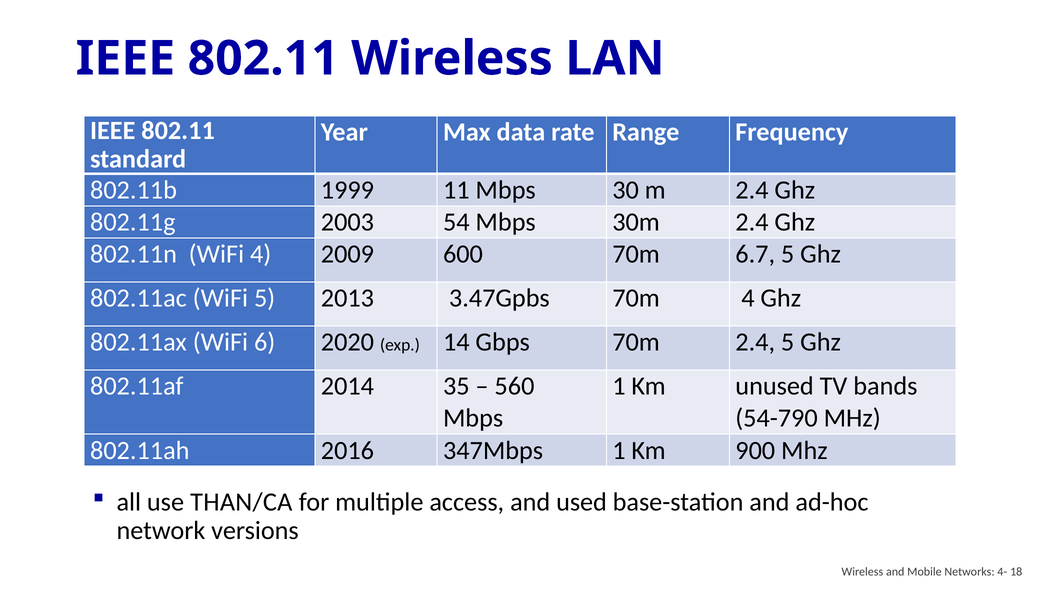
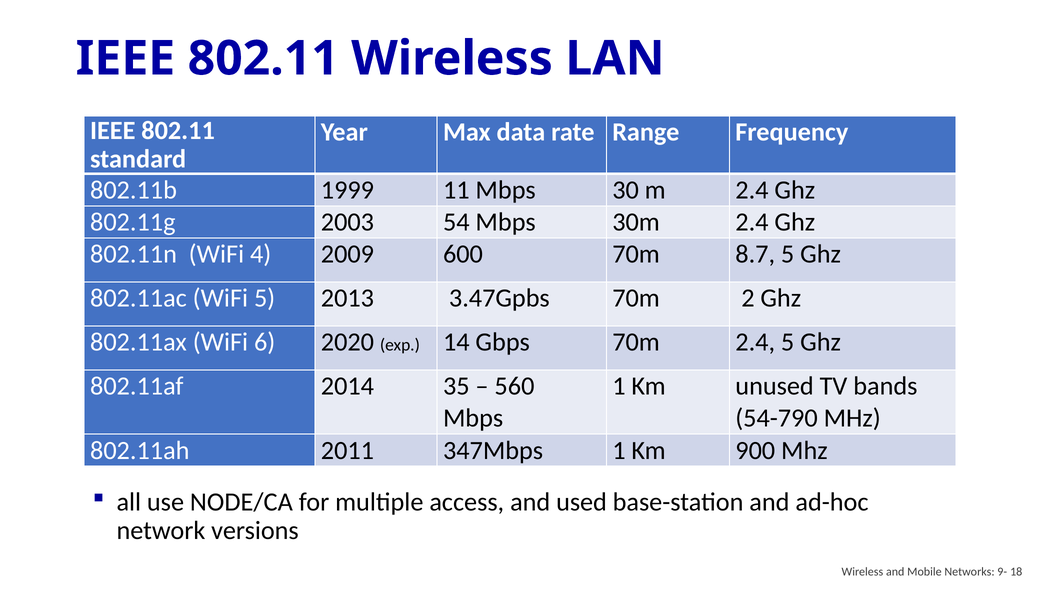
6.7: 6.7 -> 8.7 (755, 254)
70m 4: 4 -> 2 (748, 298)
2016: 2016 -> 2011 (347, 450)
THAN/CA: THAN/CA -> NODE/CA (241, 502)
4-: 4- -> 9- (1002, 571)
